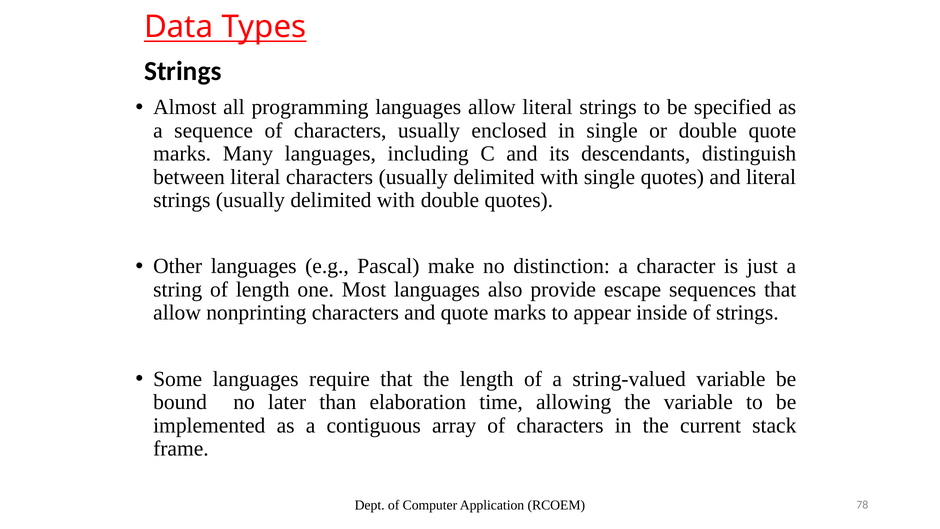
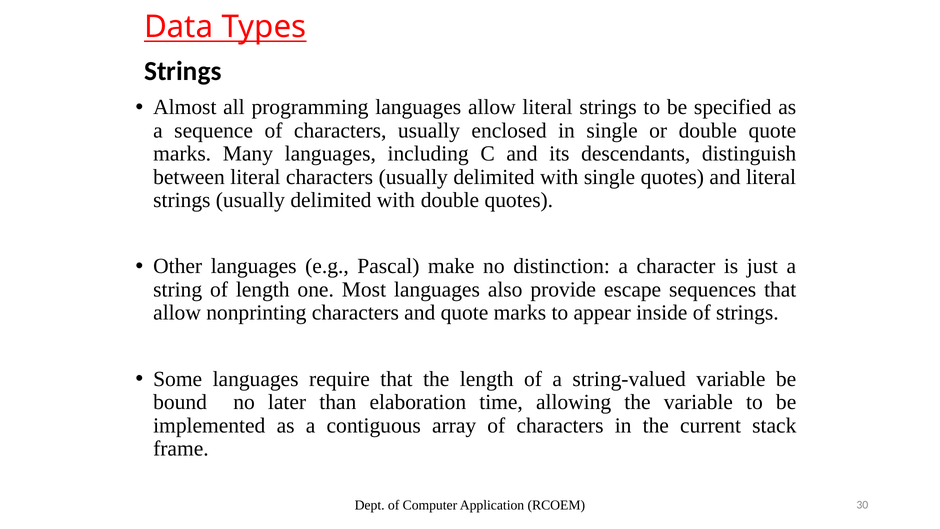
78: 78 -> 30 (862, 505)
